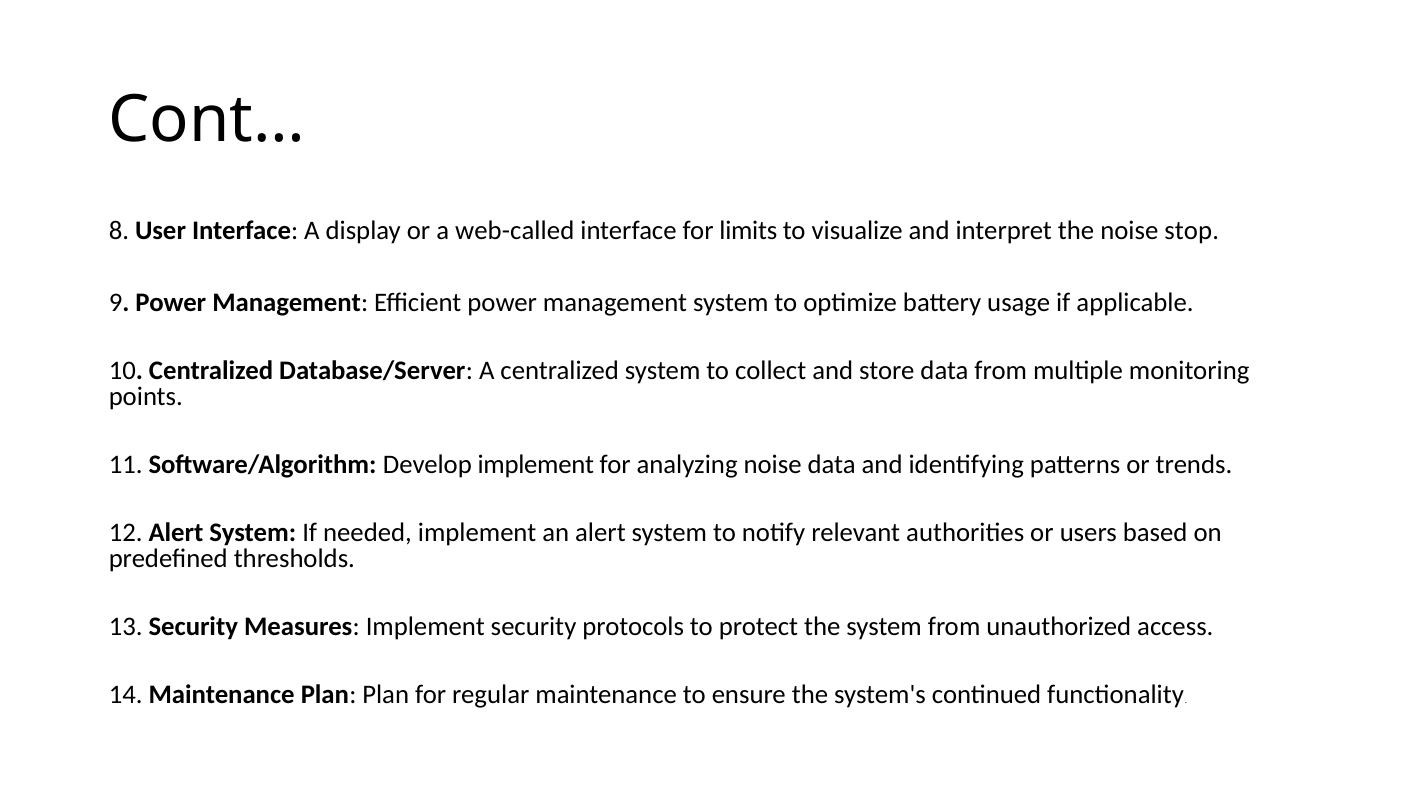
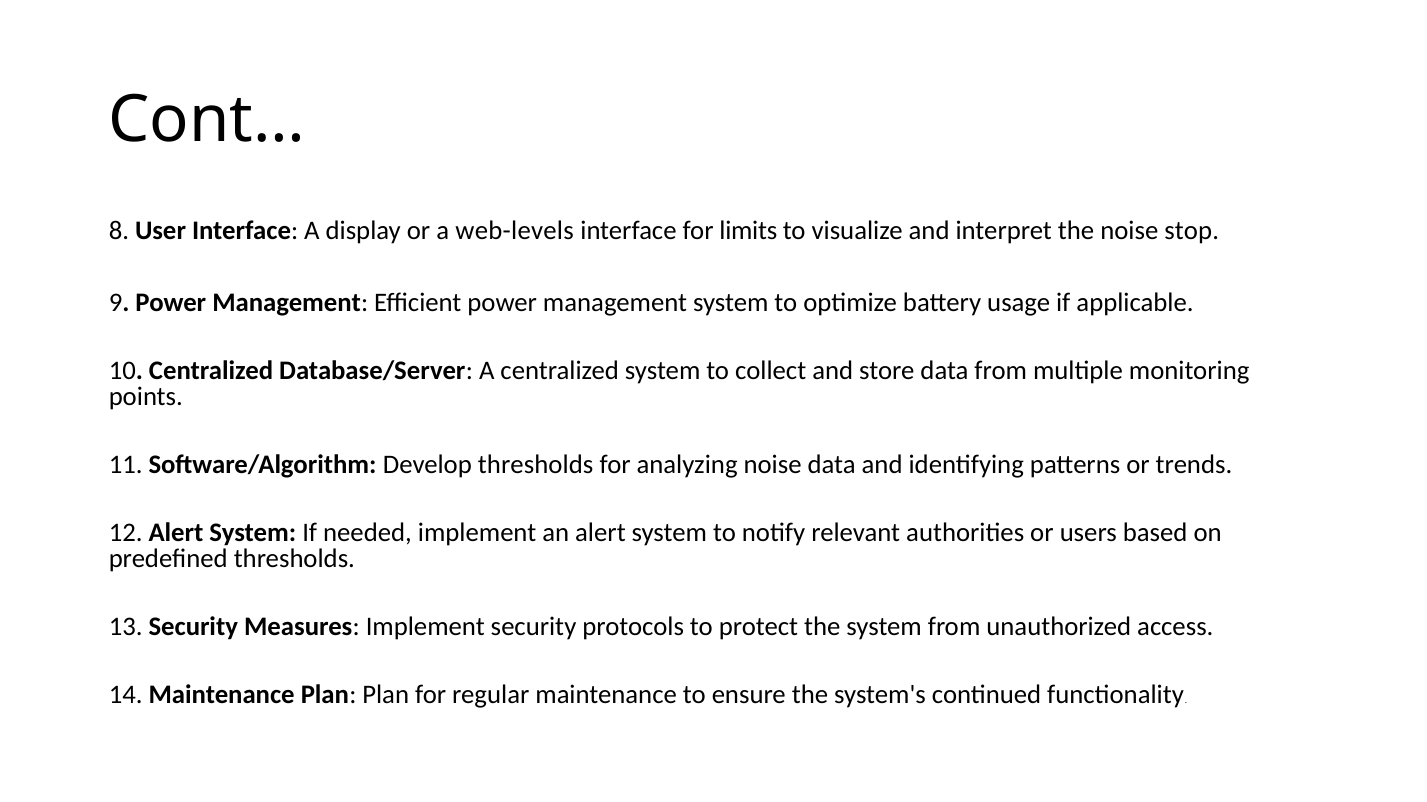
web-called: web-called -> web-levels (515, 231)
Develop implement: implement -> thresholds (536, 465)
